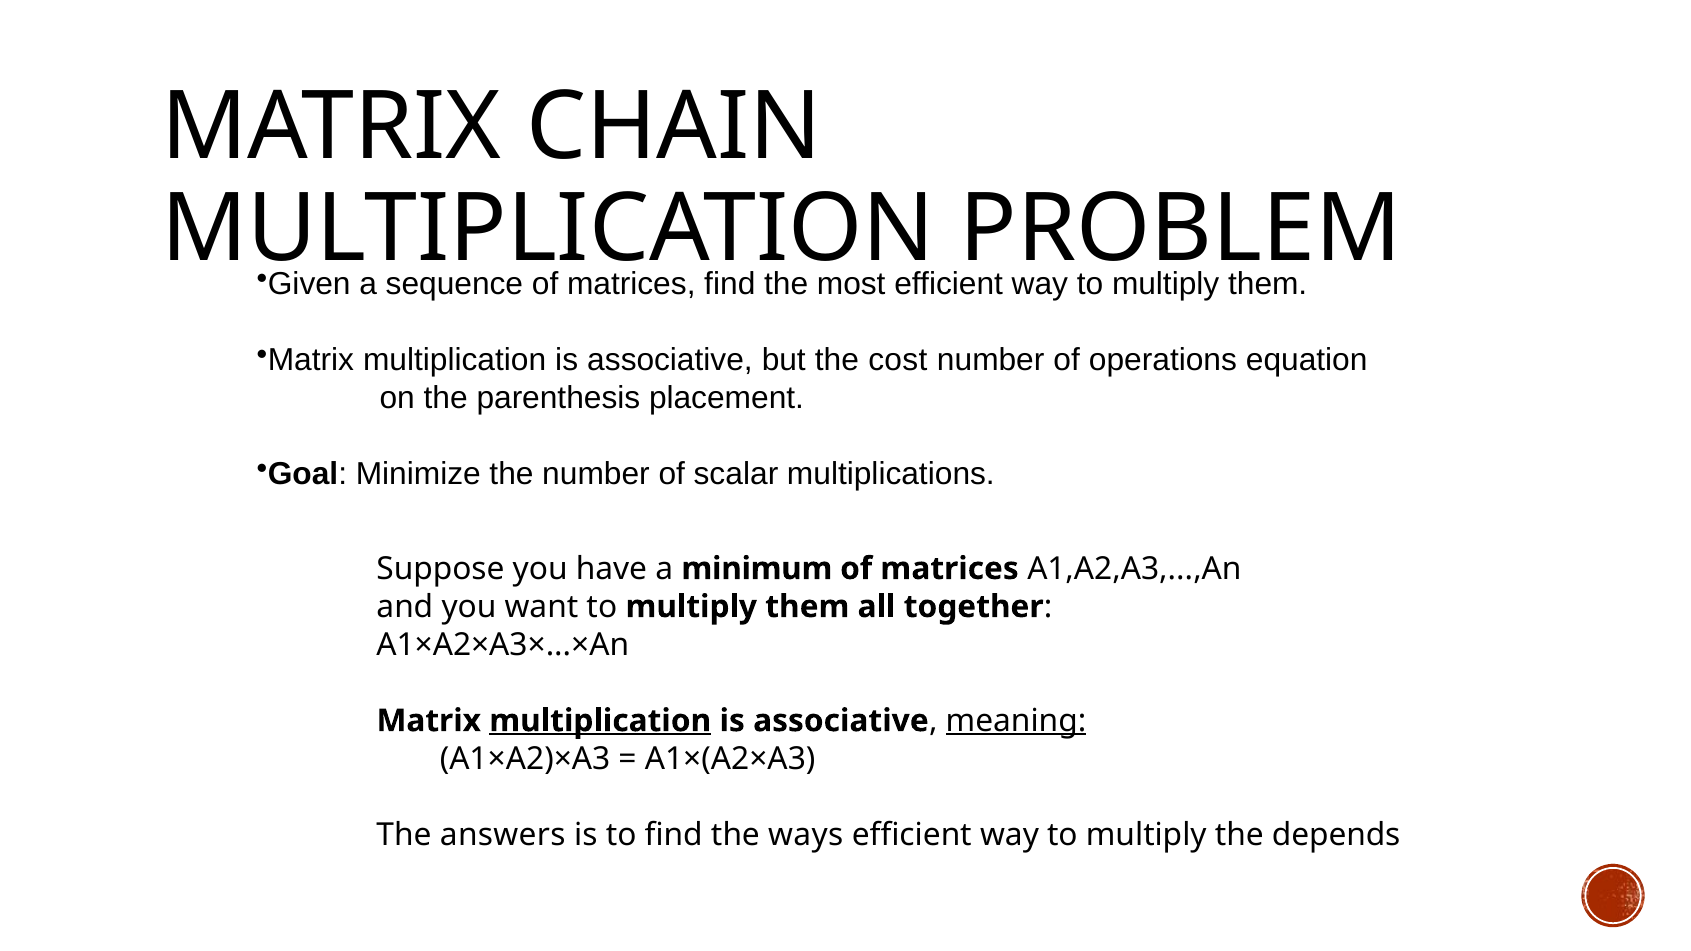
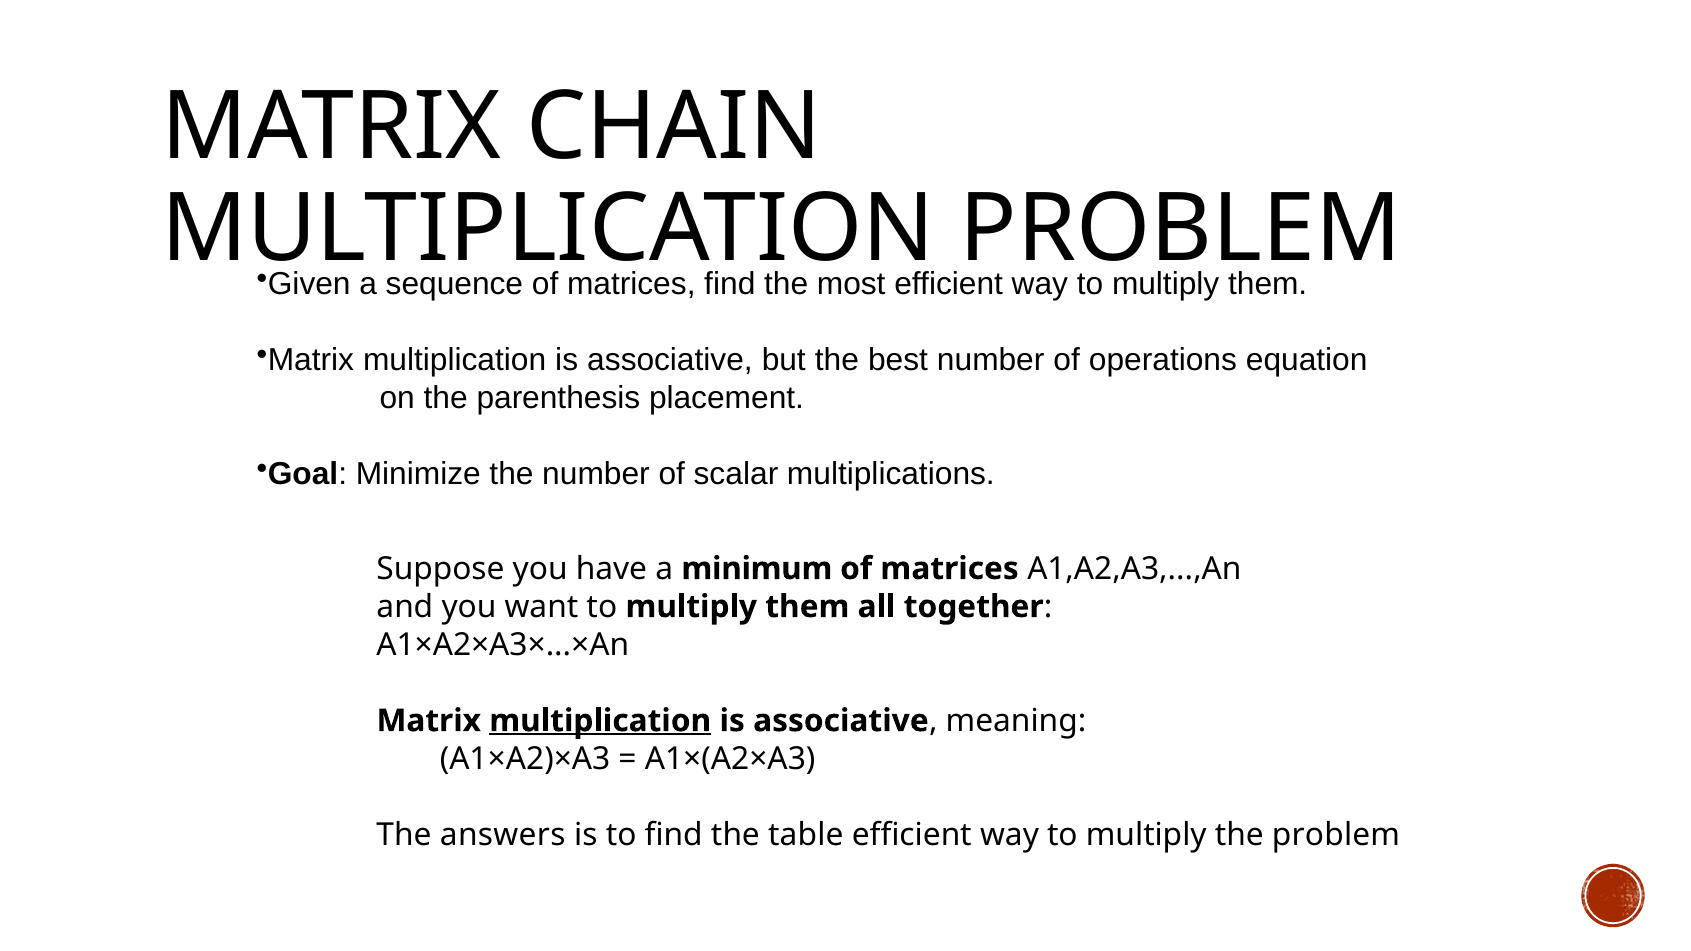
cost: cost -> best (898, 360)
meaning underline: present -> none (1016, 721)
ways: ways -> table (806, 835)
the depends: depends -> problem (1336, 835)
